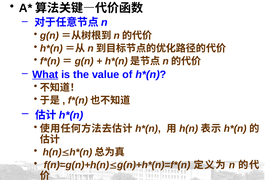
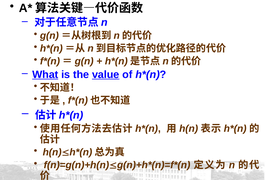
value underline: none -> present (106, 75)
